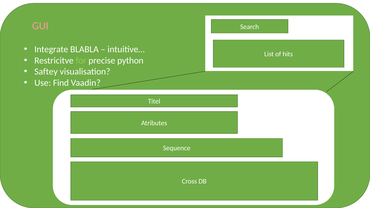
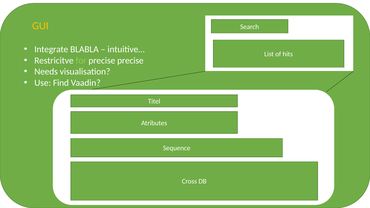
GUI colour: pink -> yellow (40, 26)
precise python: python -> precise (130, 61)
Saftey: Saftey -> Needs (46, 72)
